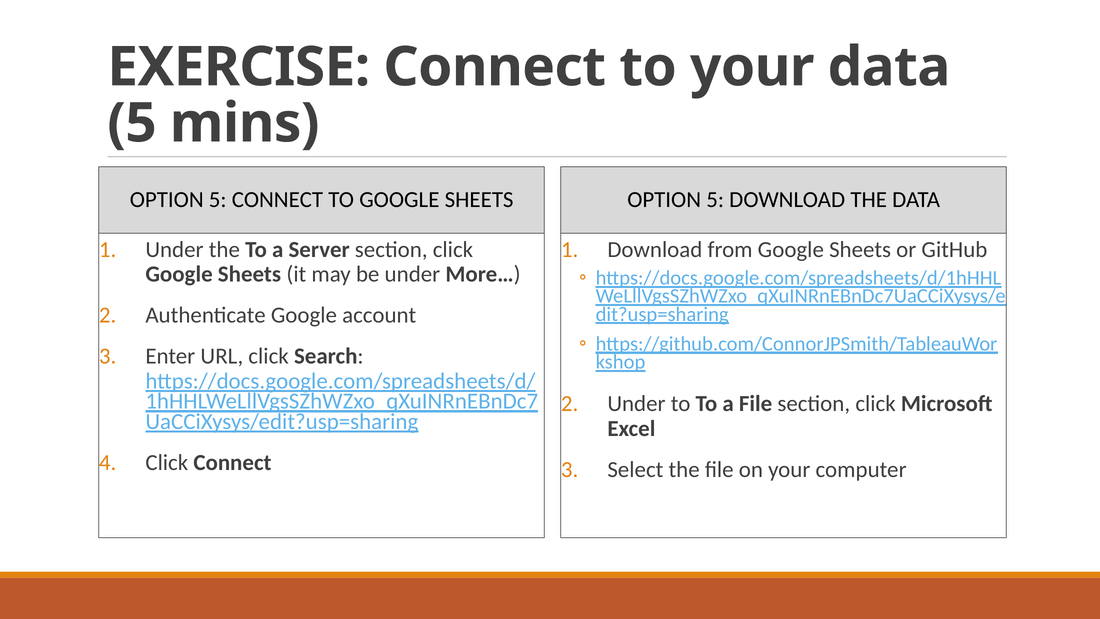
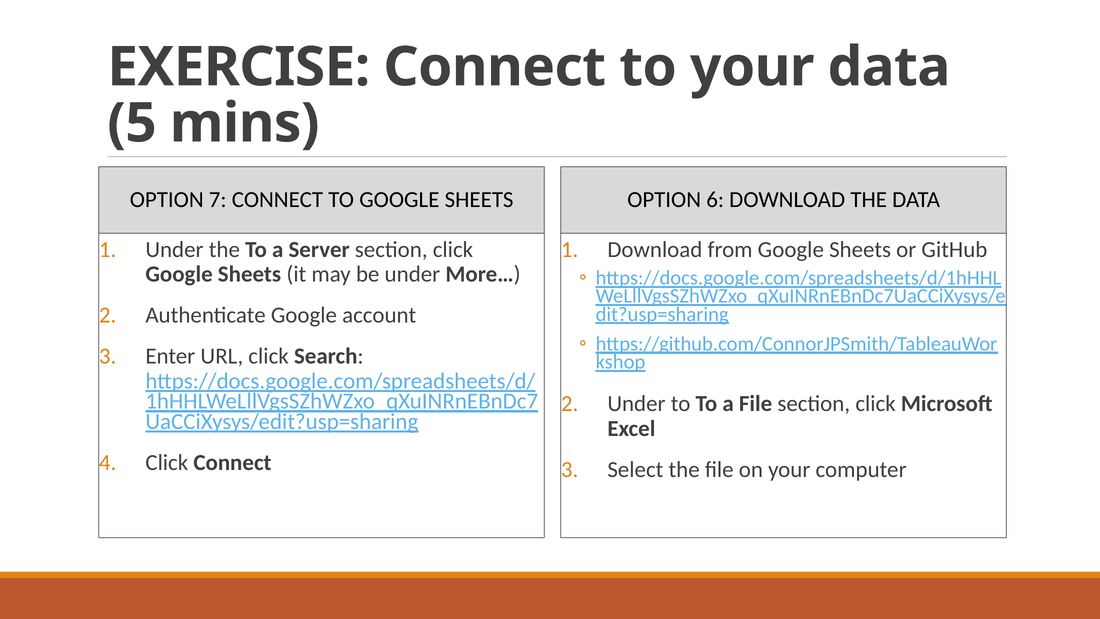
5: 5 -> 7 (218, 200)
5: 5 -> 6 (715, 200)
